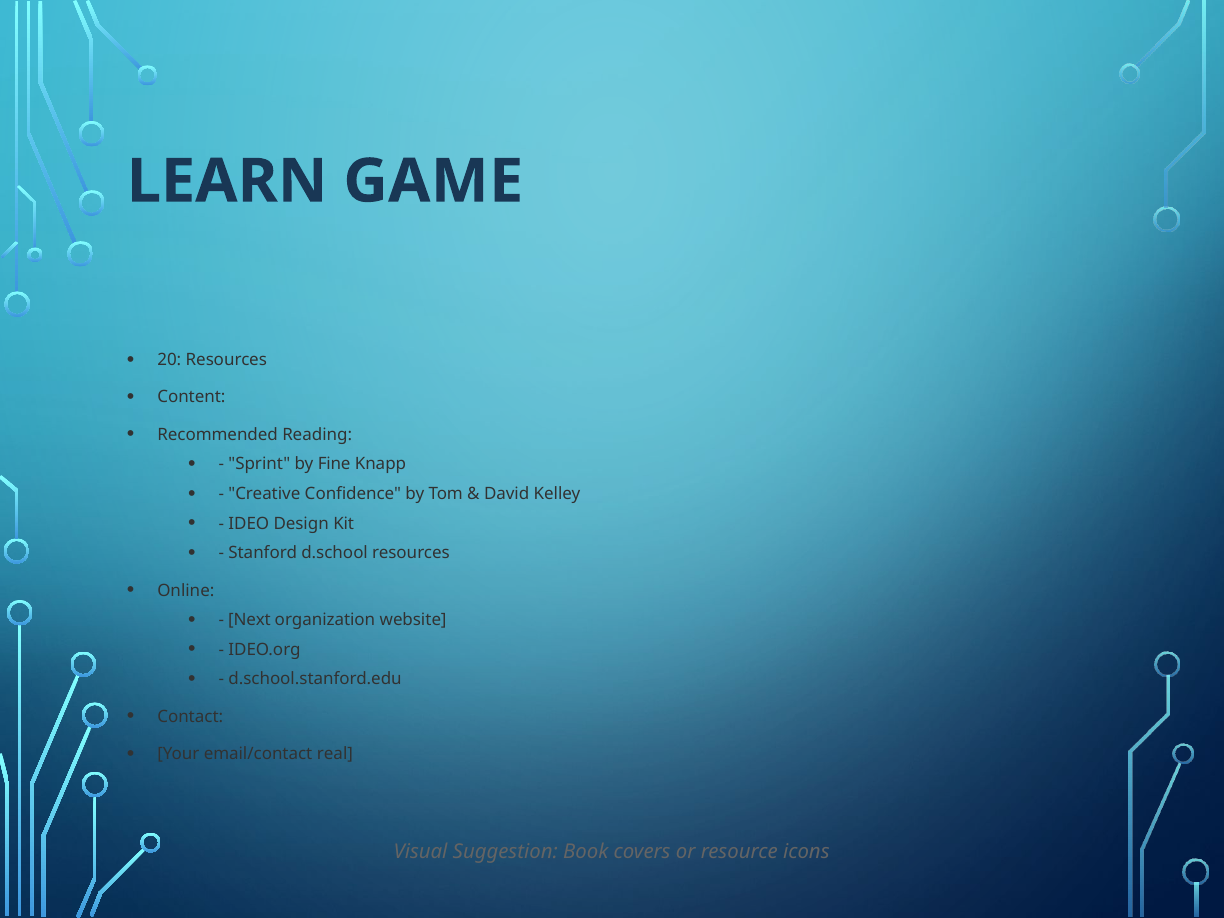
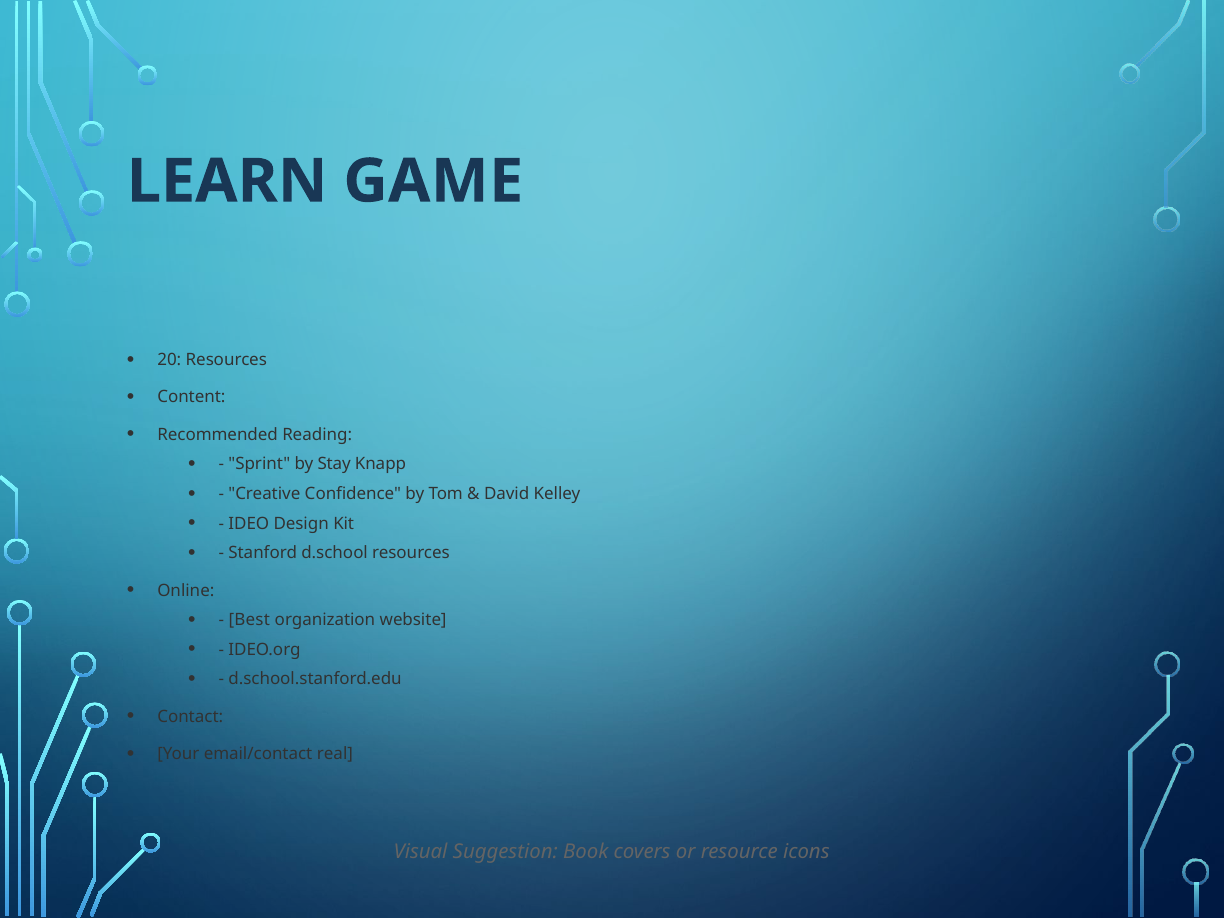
Fine: Fine -> Stay (334, 464)
Next: Next -> Best (249, 620)
